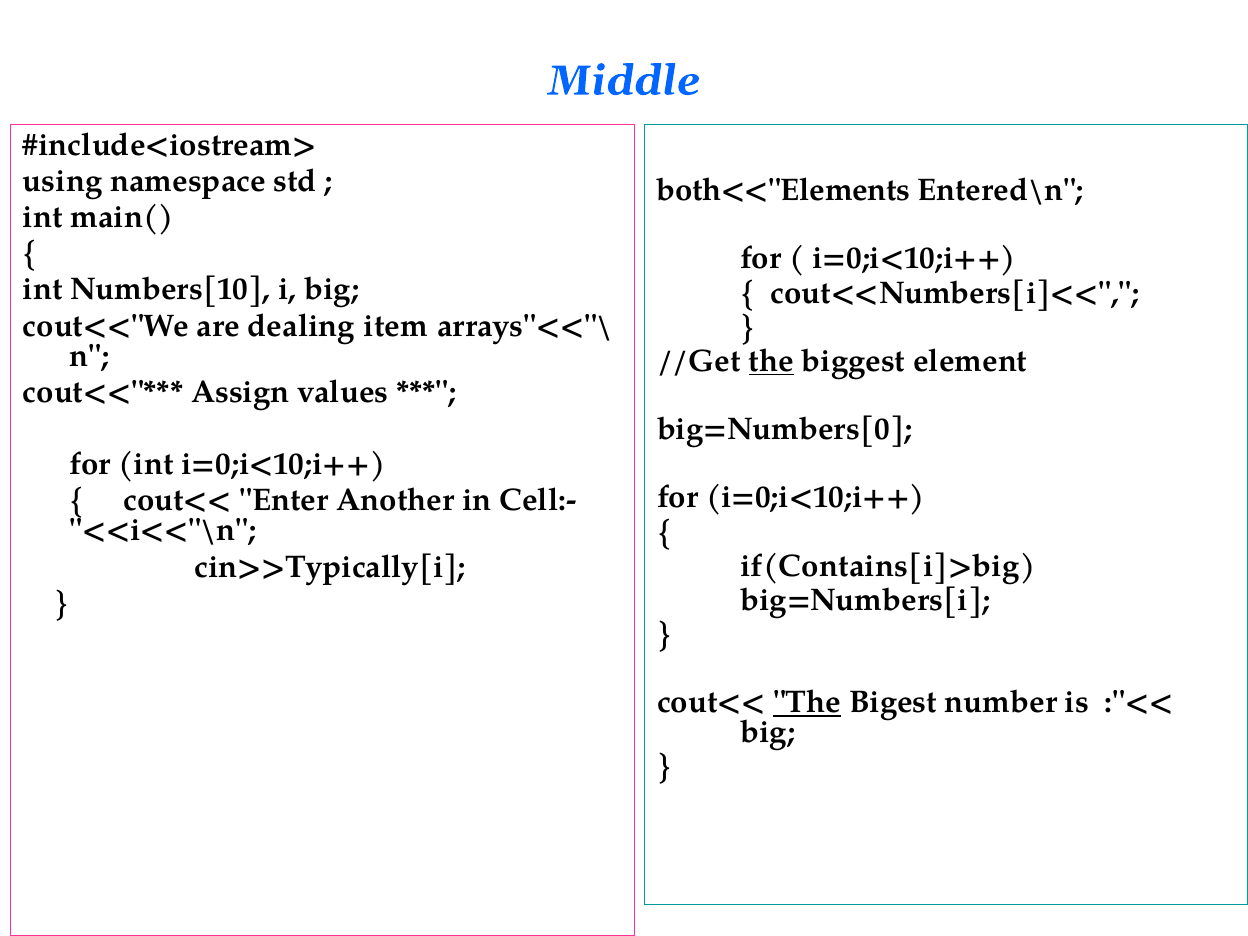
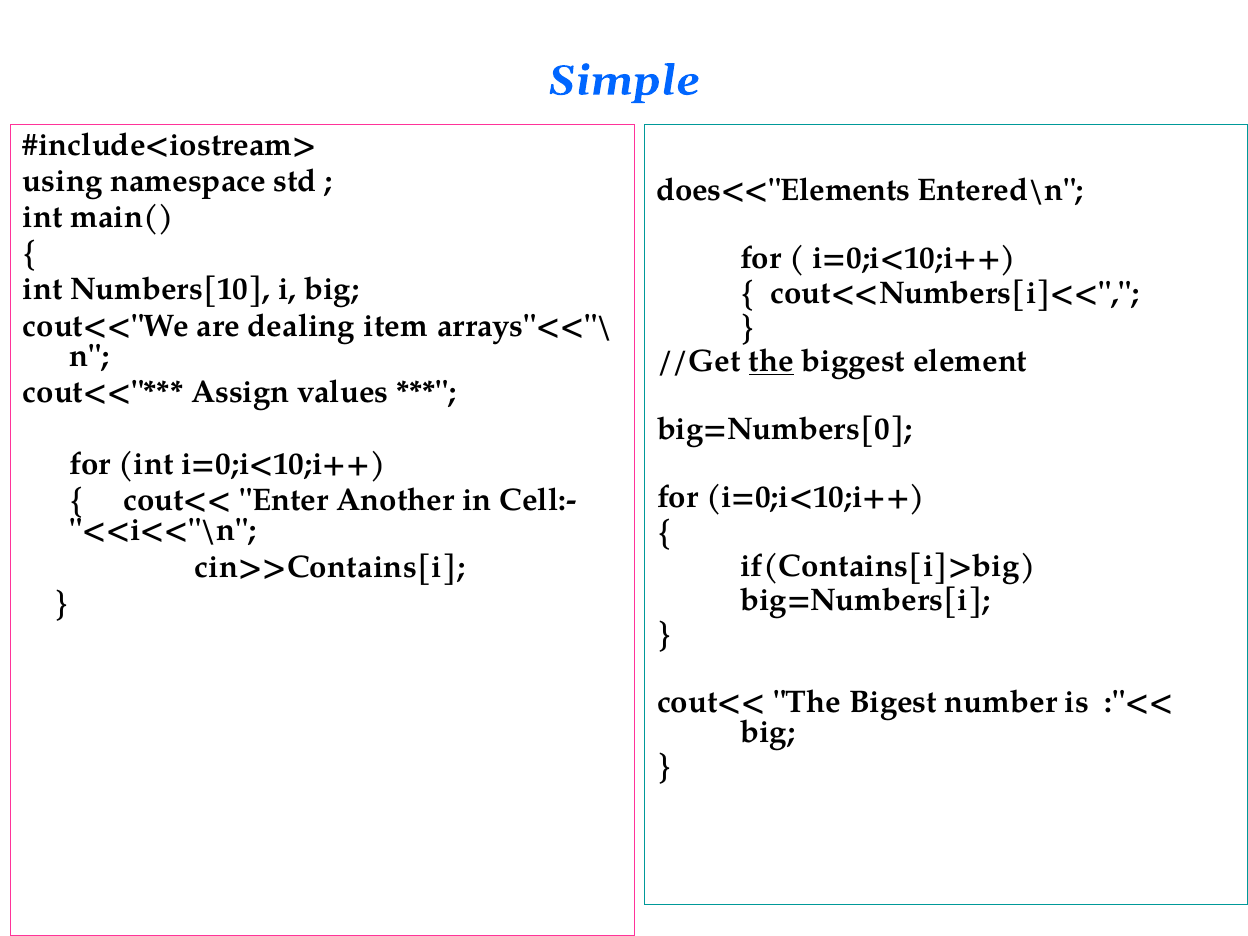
Middle: Middle -> Simple (624, 81)
both<<"Elements: both<<"Elements -> does<<"Elements (784, 190)
cin>>Typically[i: cin>>Typically[i -> cin>>Contains[i (330, 567)
The underline: present -> none (807, 702)
